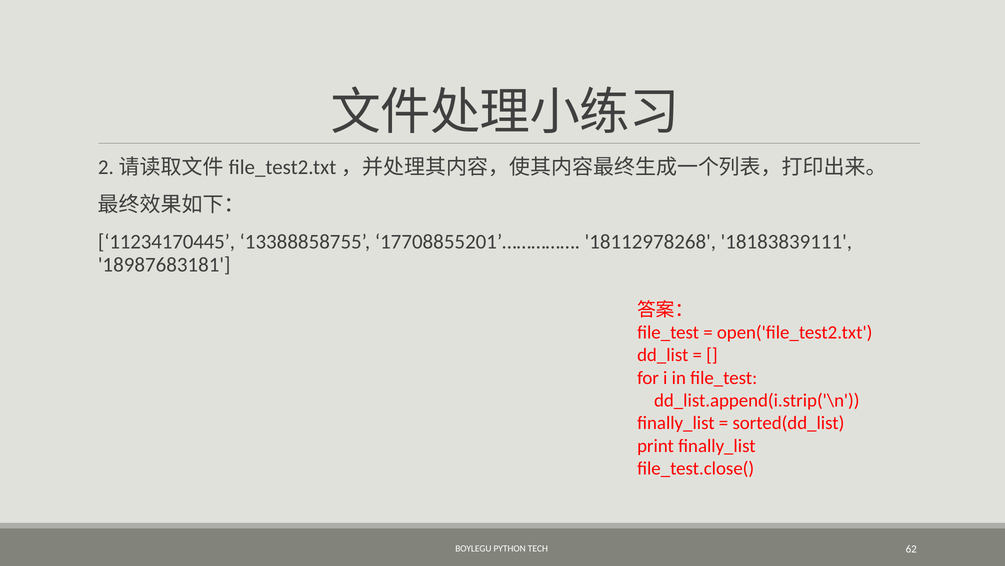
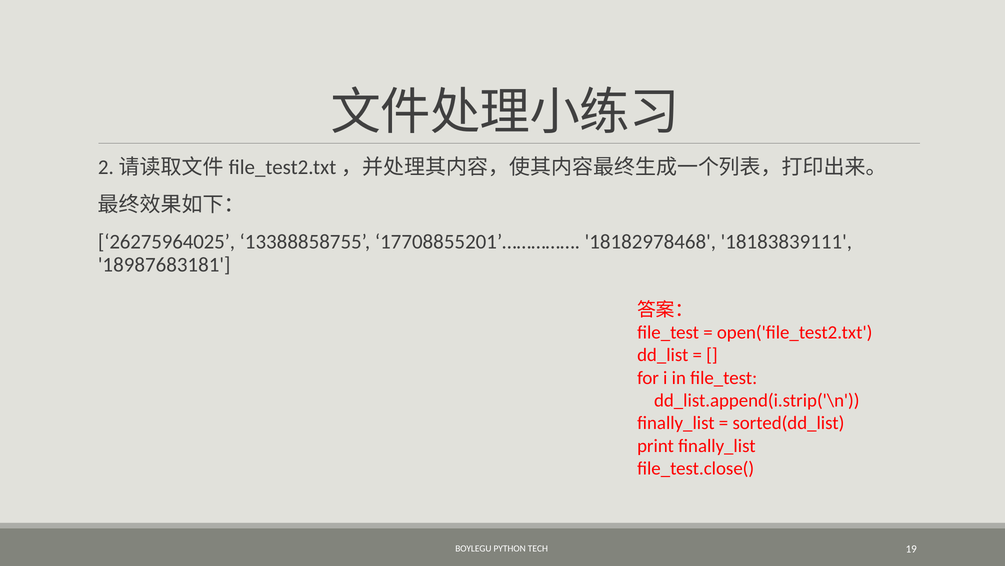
11234170445: 11234170445 -> 26275964025 (167, 242)
18112978268: 18112978268 -> 18182978468 (650, 242)
62: 62 -> 19 (911, 548)
